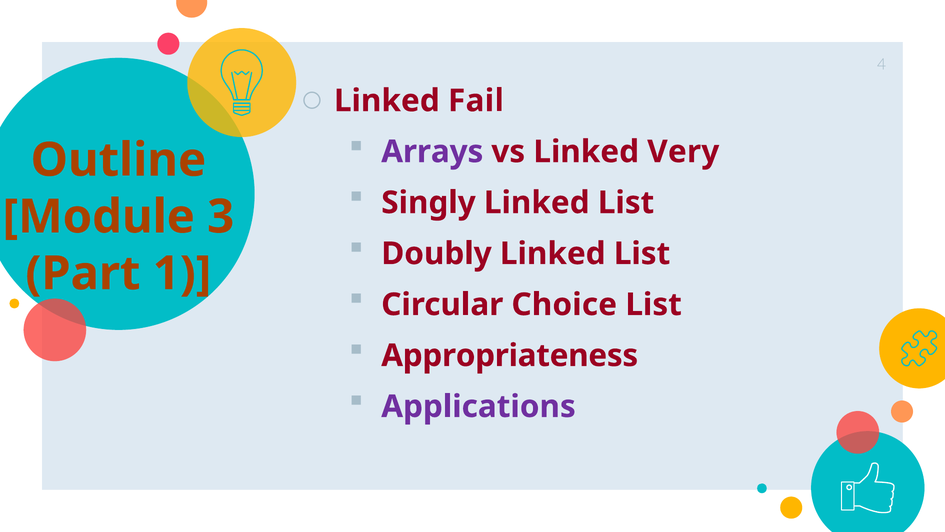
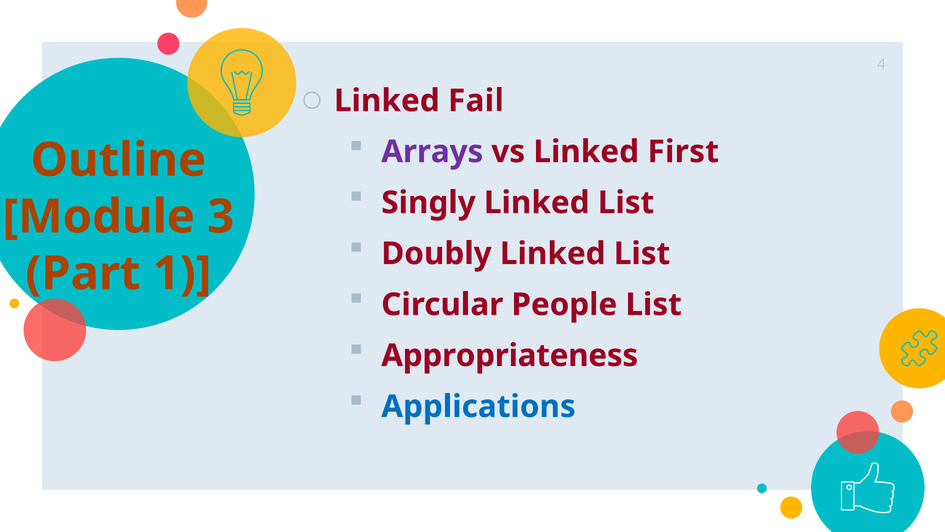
Very: Very -> First (683, 152)
Choice: Choice -> People (564, 304)
Applications colour: purple -> blue (478, 406)
